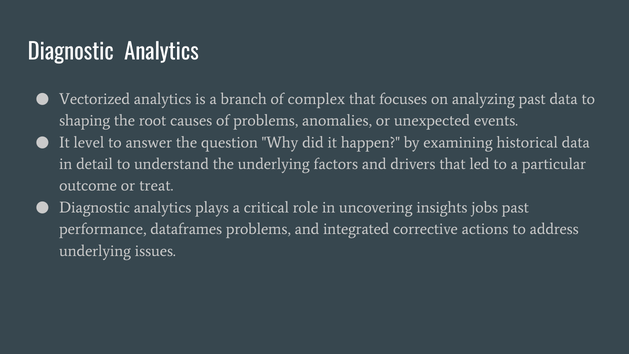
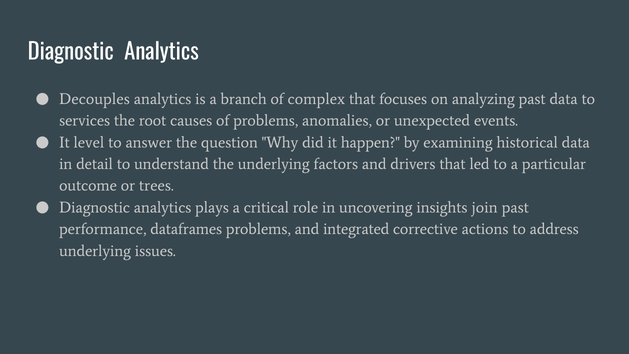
Vectorized: Vectorized -> Decouples (94, 99)
shaping: shaping -> services (85, 121)
treat: treat -> trees (156, 186)
jobs: jobs -> join (485, 207)
